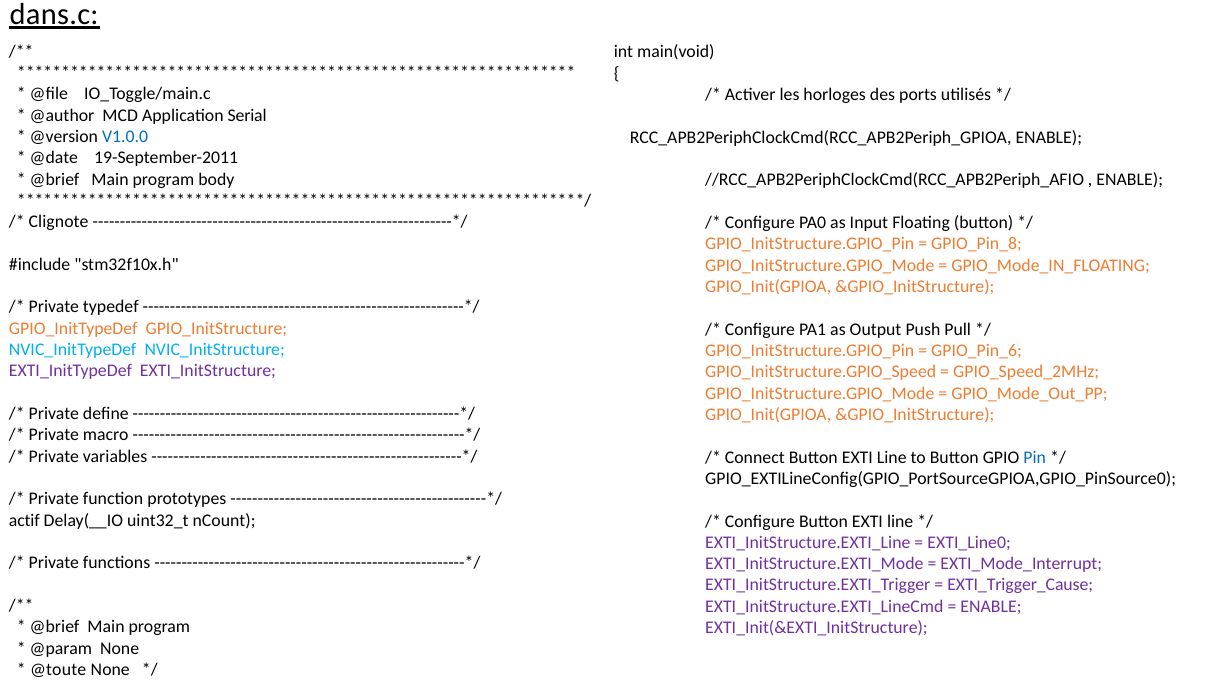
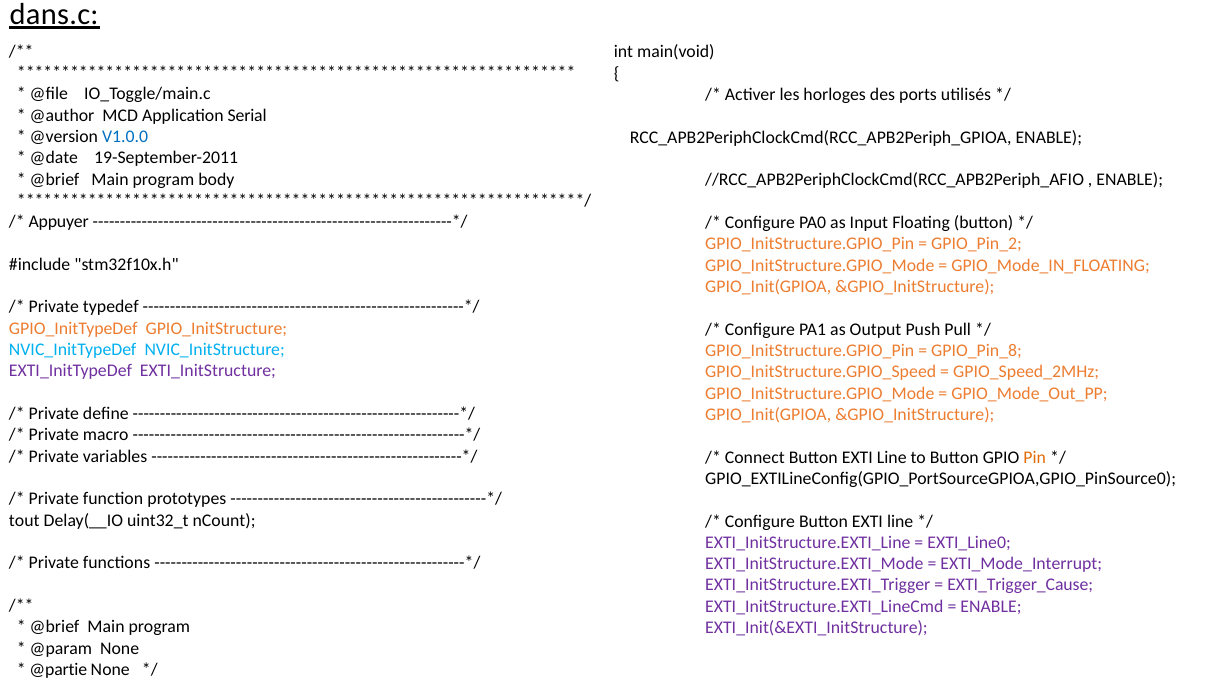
Clignote: Clignote -> Appuyer (59, 222)
GPIO_Pin_8: GPIO_Pin_8 -> GPIO_Pin_2 (977, 244)
GPIO_Pin_6: GPIO_Pin_6 -> GPIO_Pin_8 (977, 351)
Pin colour: blue -> orange (1035, 457)
actif: actif -> tout (24, 520)
@toute: @toute -> @partie (58, 670)
